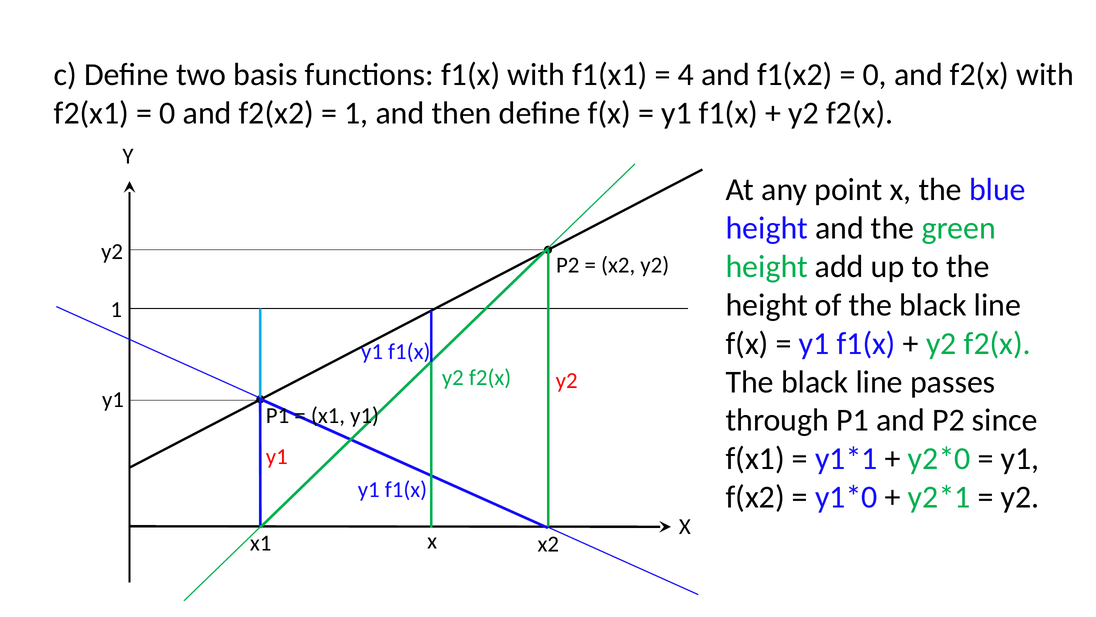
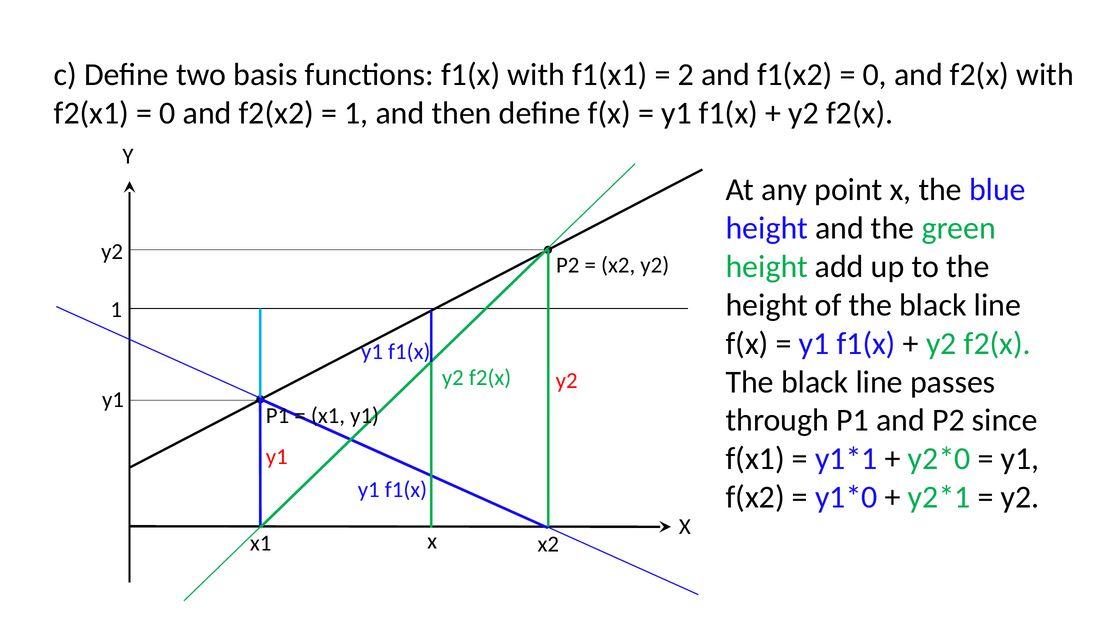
4: 4 -> 2 (686, 75)
